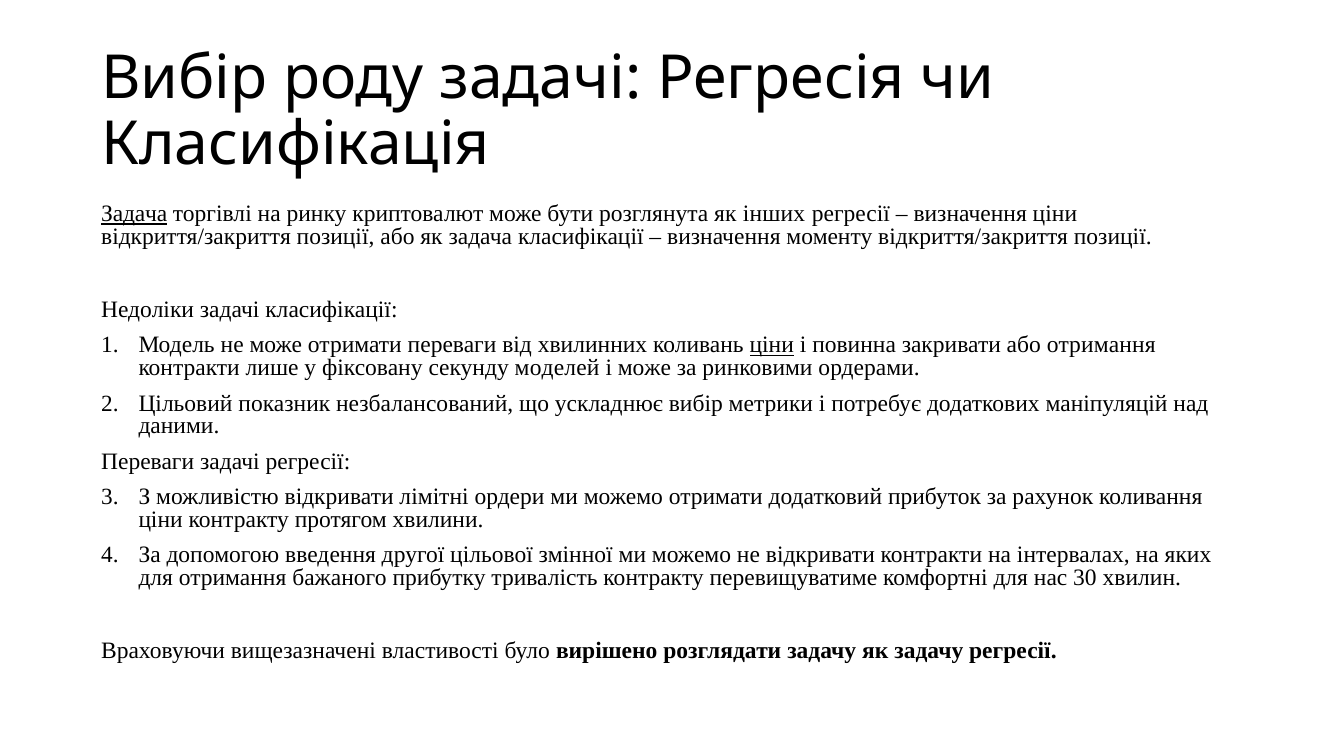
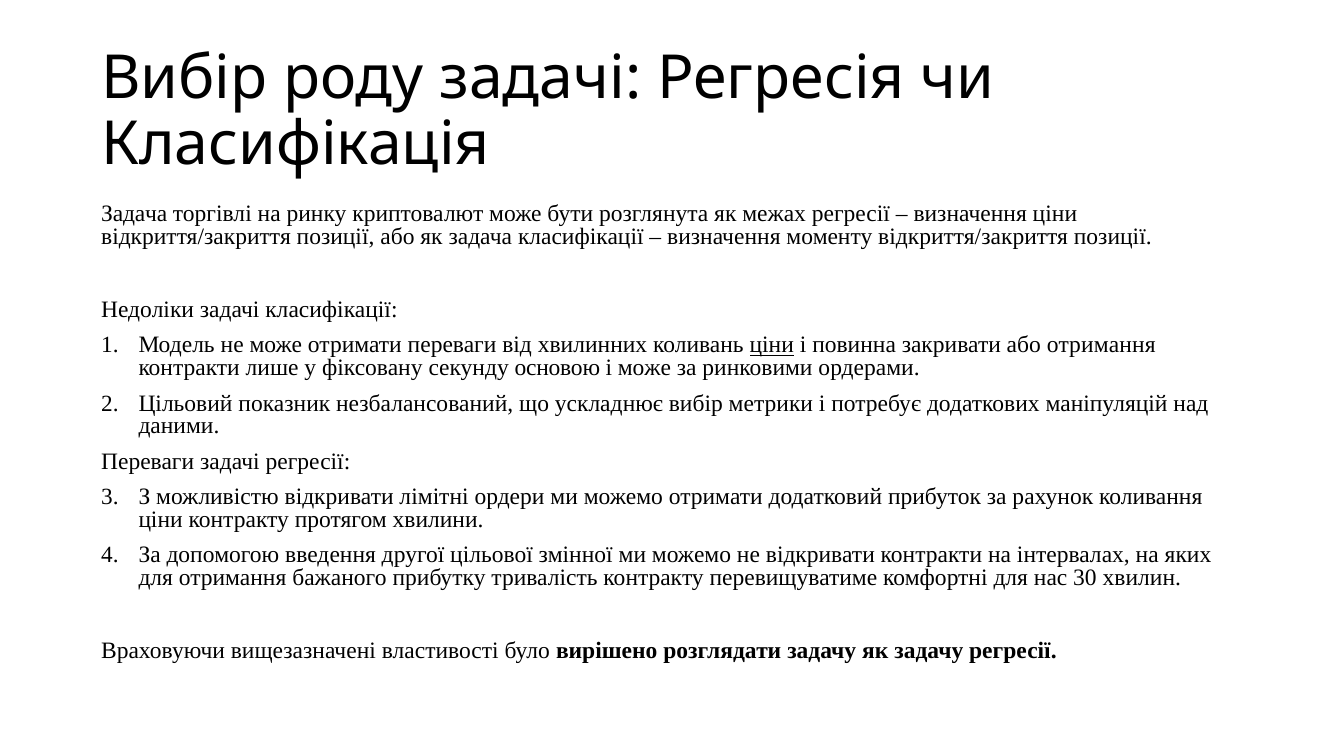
Задача underline: present -> none (134, 214)
інших: інших -> межах (774, 214)
моделей: моделей -> основою (557, 368)
